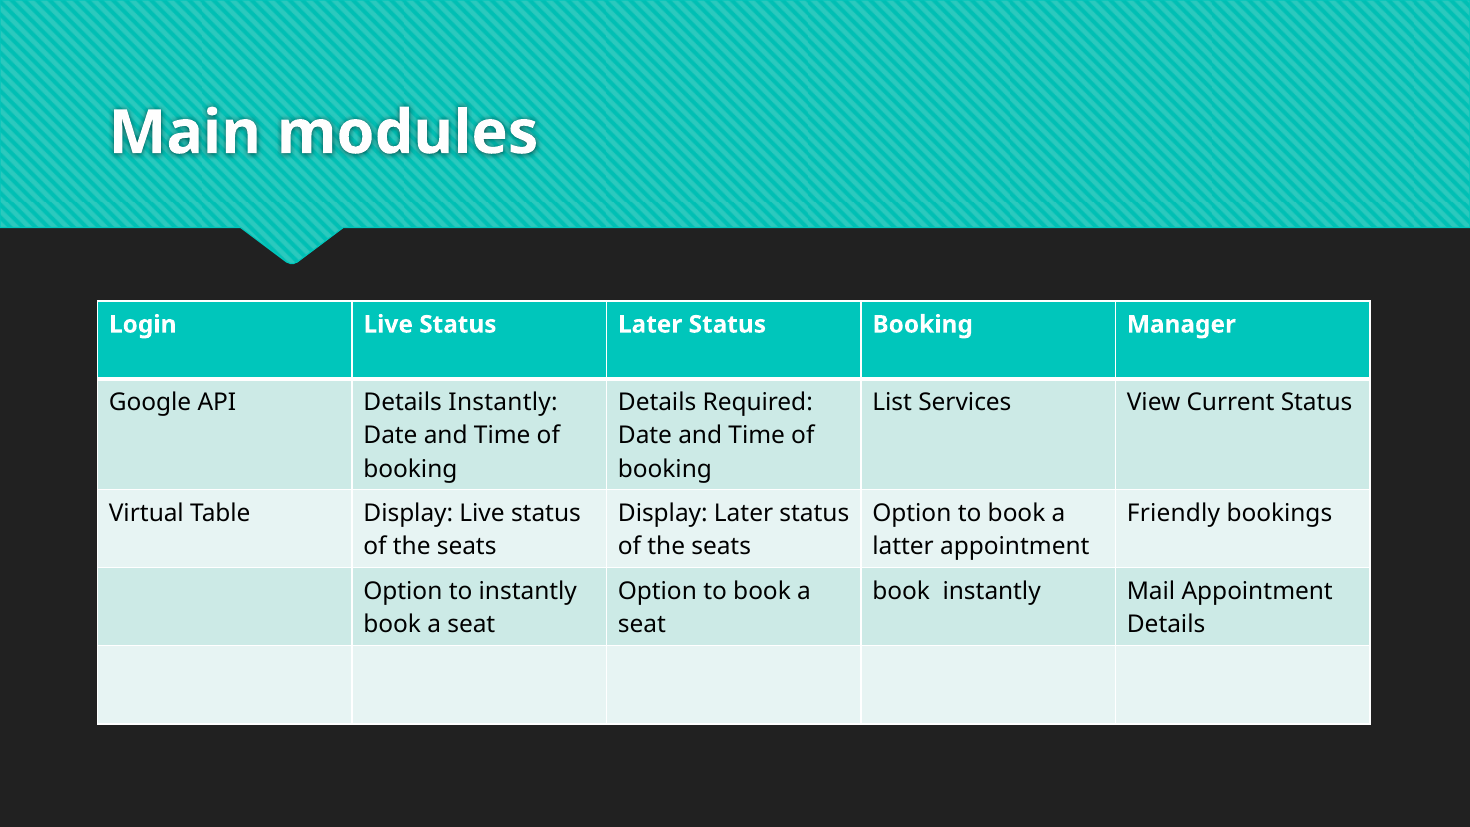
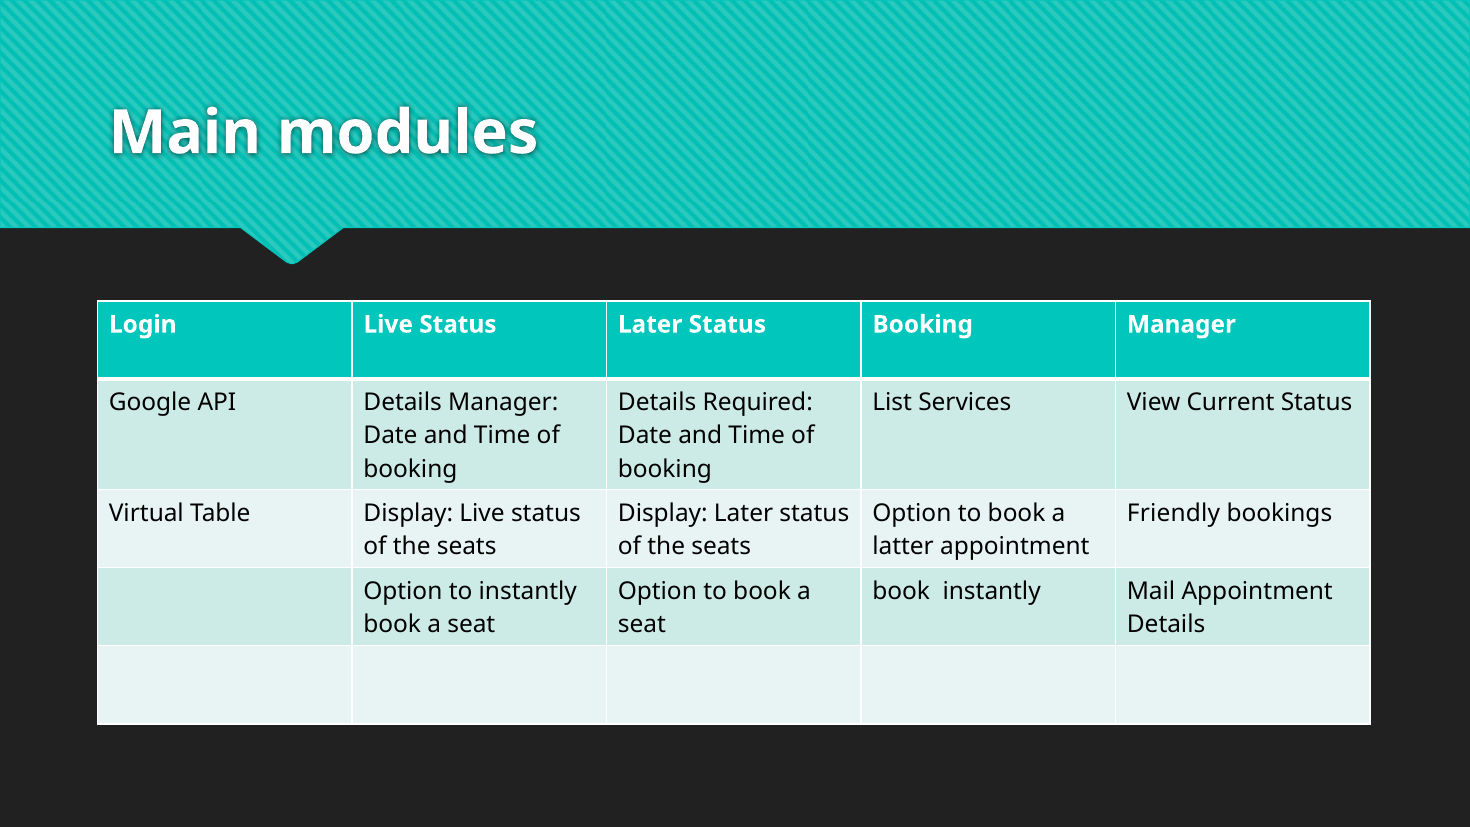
Details Instantly: Instantly -> Manager (503, 402)
